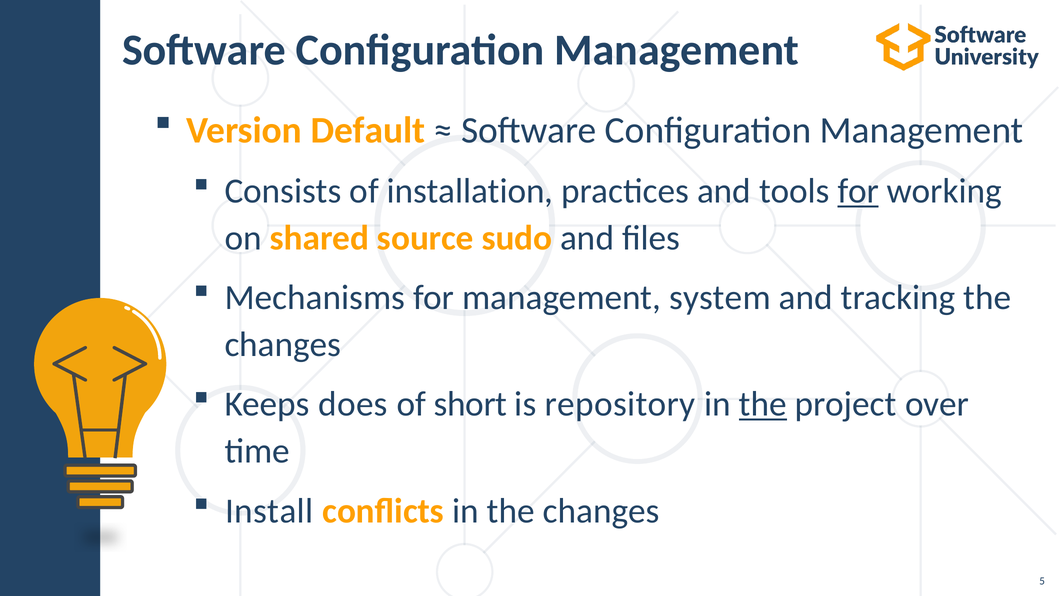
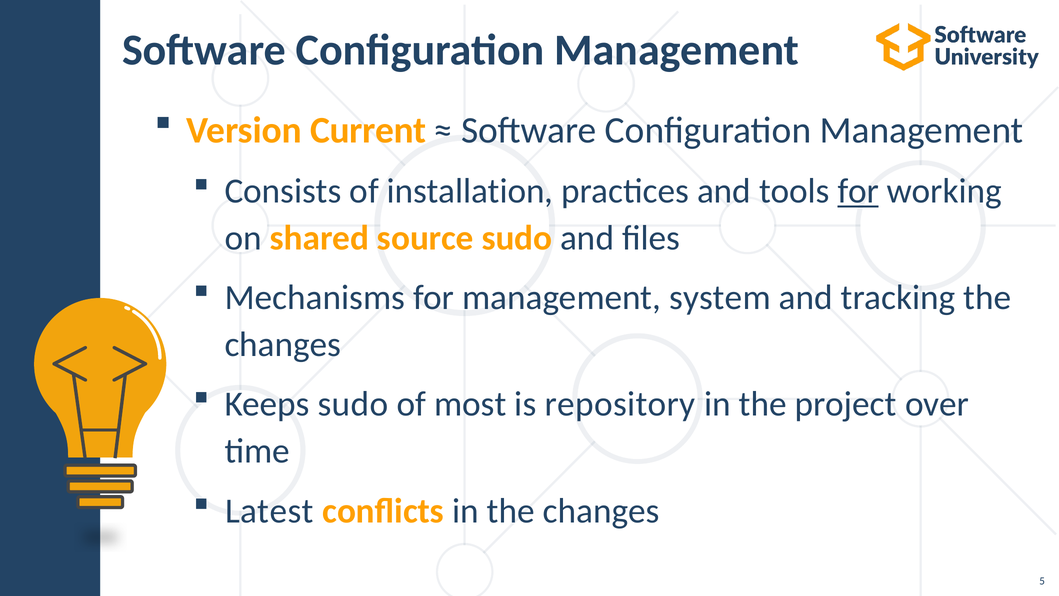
Default: Default -> Current (368, 130)
Keeps does: does -> sudo (353, 404)
short: short -> most (470, 404)
the underline: present -> none (763, 404)
Install: Install -> Latest (269, 511)
